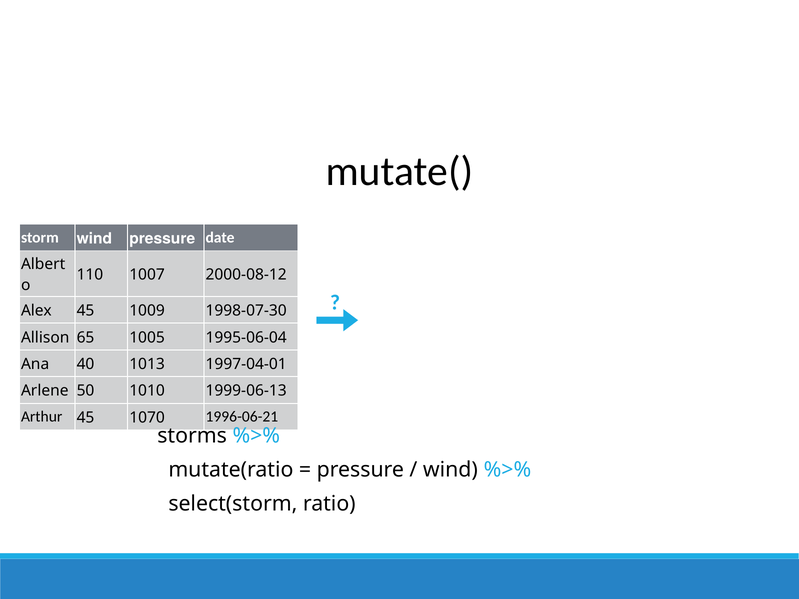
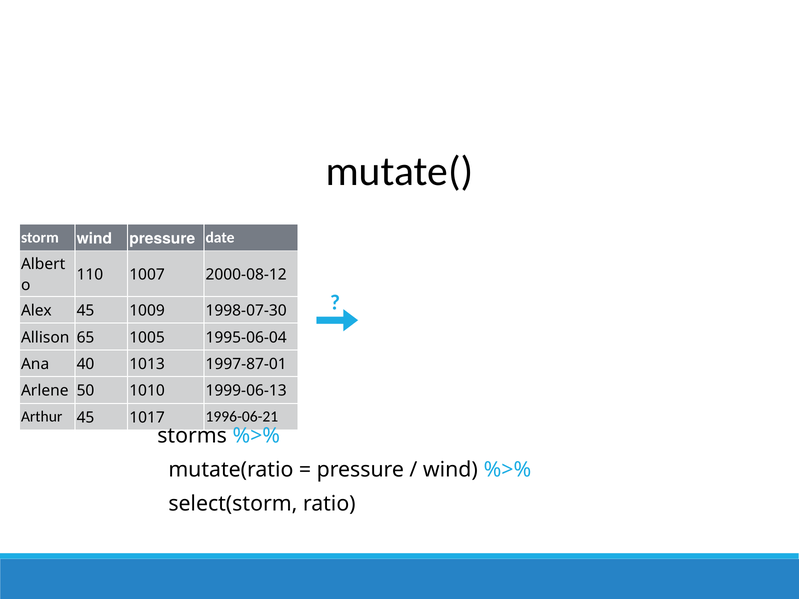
1997-04-01: 1997-04-01 -> 1997-87-01 (246, 364)
1070: 1070 -> 1017 (147, 418)
